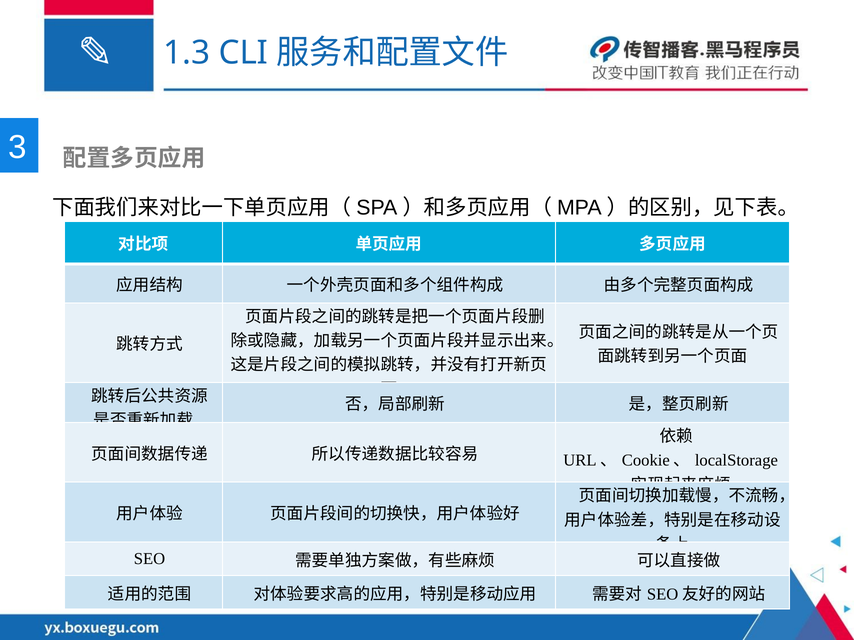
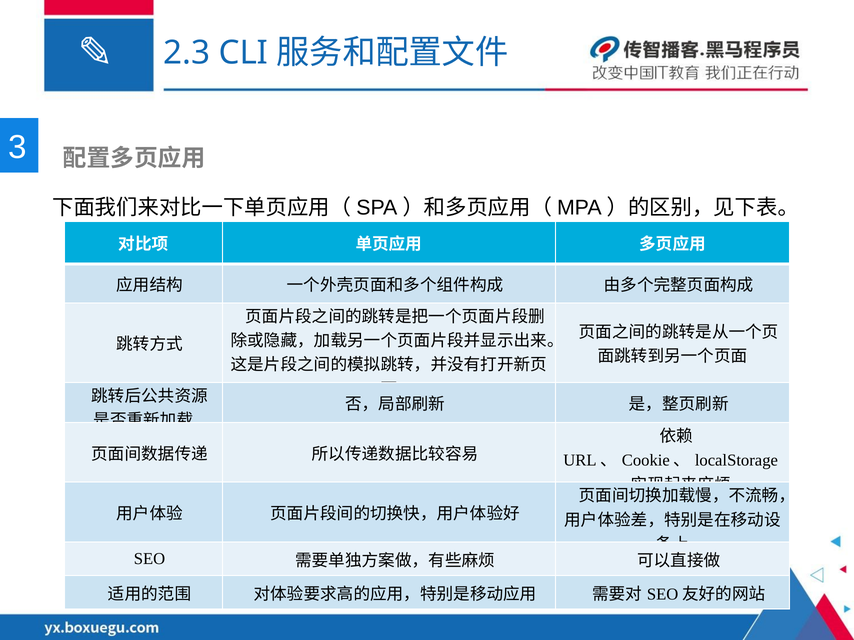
1.3: 1.3 -> 2.3 (187, 53)
